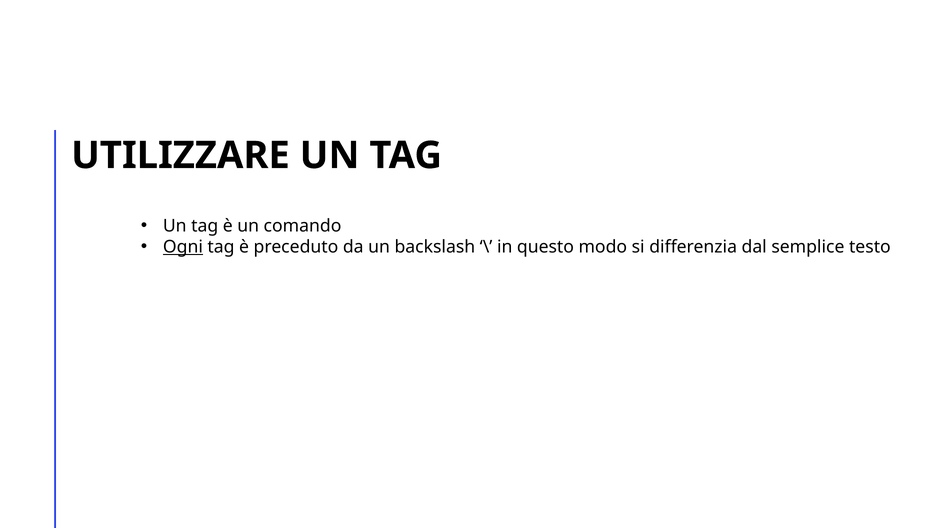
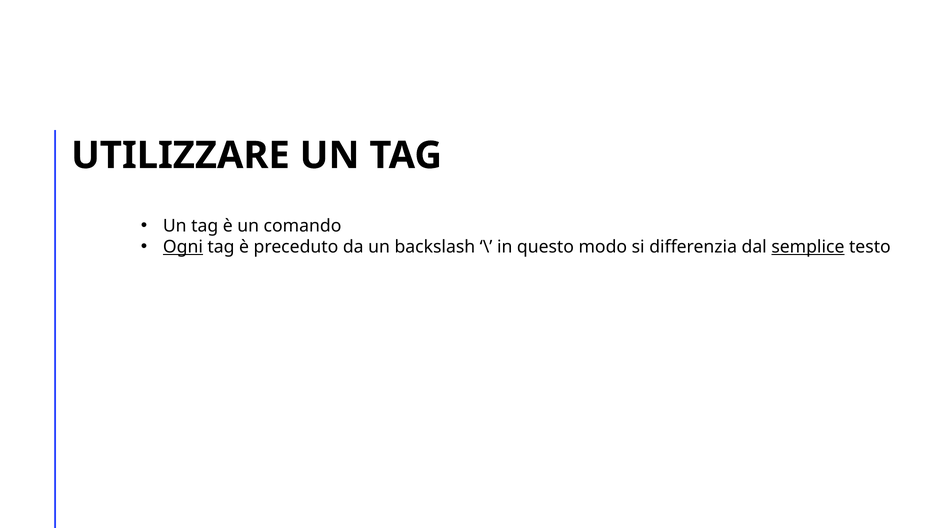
semplice underline: none -> present (808, 247)
